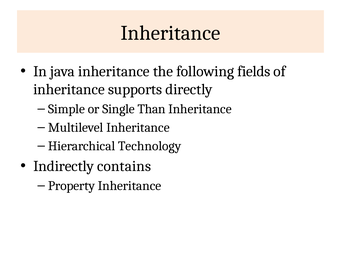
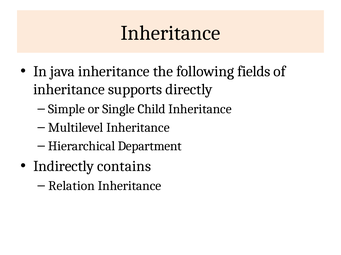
Than: Than -> Child (152, 109)
Technology: Technology -> Department (150, 146)
Property: Property -> Relation (72, 186)
